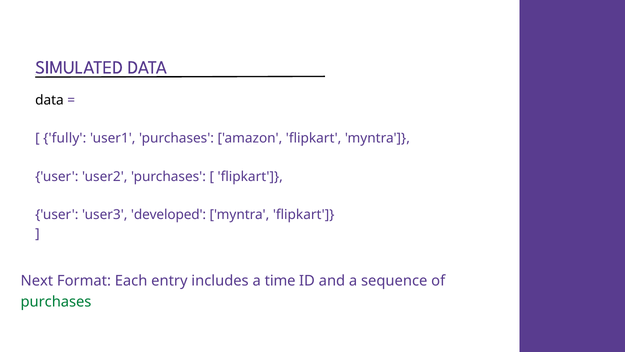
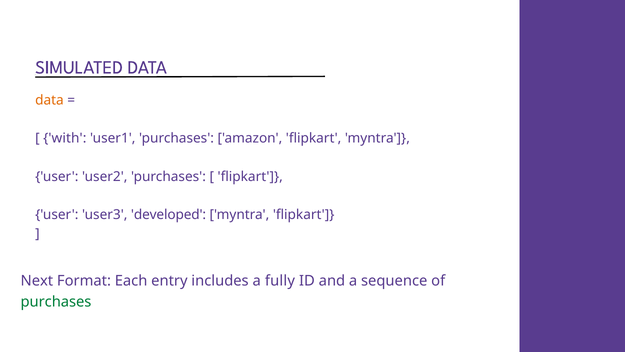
data colour: black -> orange (49, 100)
fully: fully -> with (65, 138)
time: time -> fully (280, 281)
